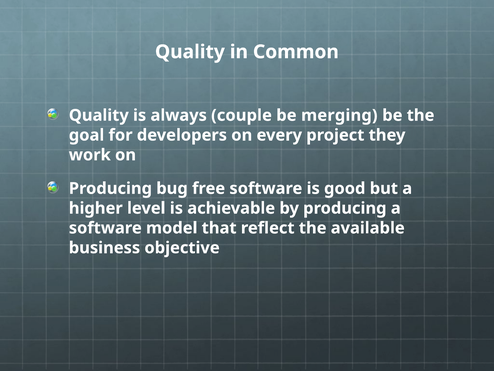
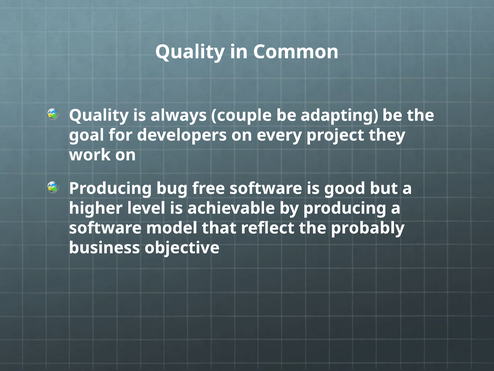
merging: merging -> adapting (339, 115)
available: available -> probably (368, 228)
